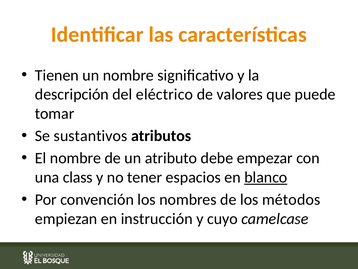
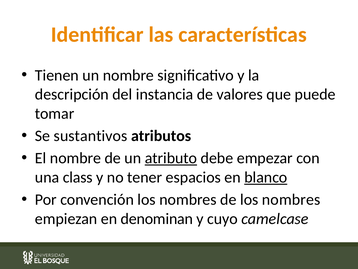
eléctrico: eléctrico -> instancia (165, 94)
atributo underline: none -> present (171, 158)
de los métodos: métodos -> nombres (291, 199)
instrucción: instrucción -> denominan (157, 218)
